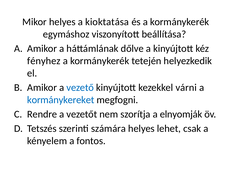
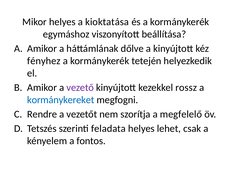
vezető colour: blue -> purple (80, 88)
várni: várni -> rossz (186, 88)
elnyomják: elnyomják -> megfelelő (181, 114)
számára: számára -> feladata (108, 129)
